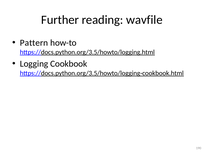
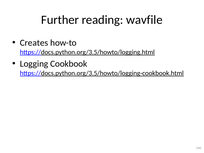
Pattern: Pattern -> Creates (34, 43)
